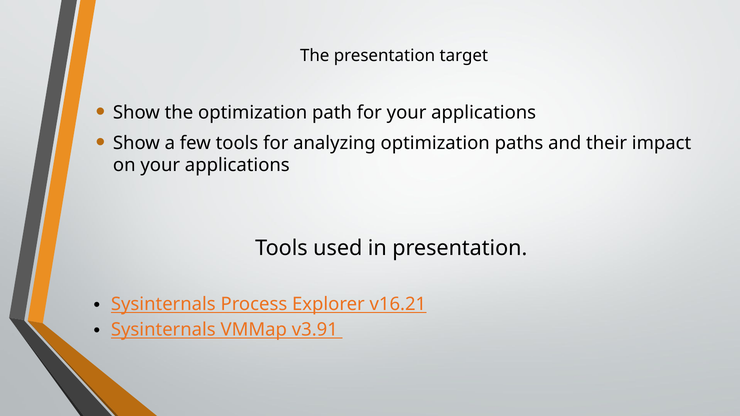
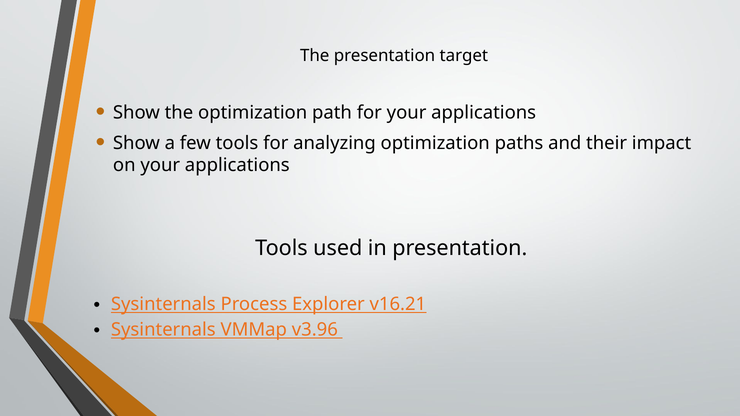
v3.91: v3.91 -> v3.96 (315, 330)
